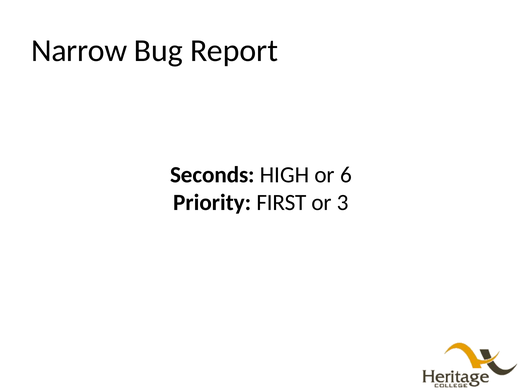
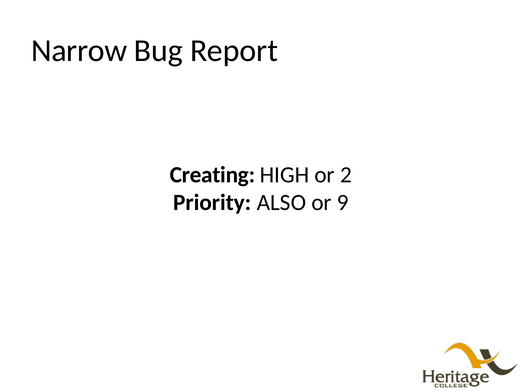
Seconds: Seconds -> Creating (212, 174)
6: 6 -> 2 (346, 174)
FIRST: FIRST -> ALSO (281, 202)
3: 3 -> 9 (343, 202)
